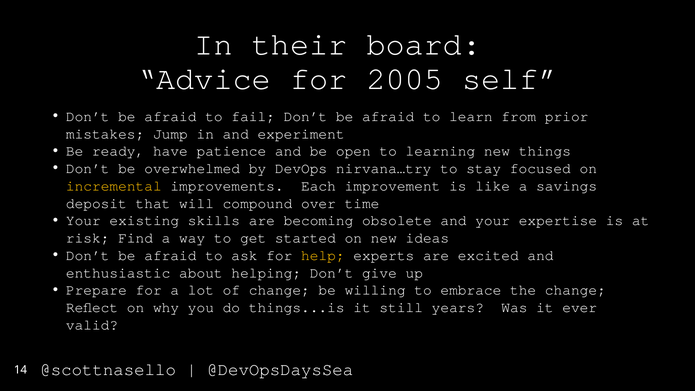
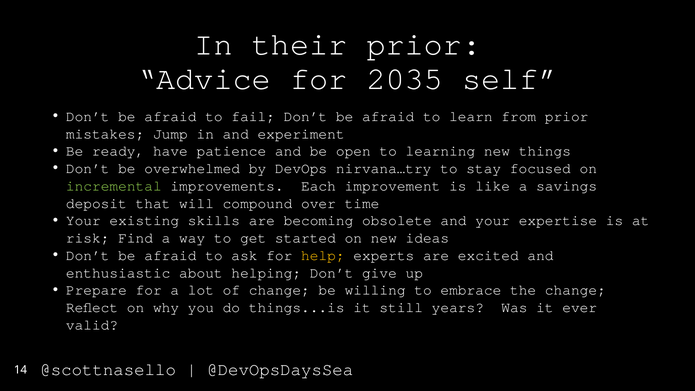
their board: board -> prior (424, 44)
2005: 2005 -> 2035 (405, 79)
incremental colour: yellow -> light green (114, 186)
